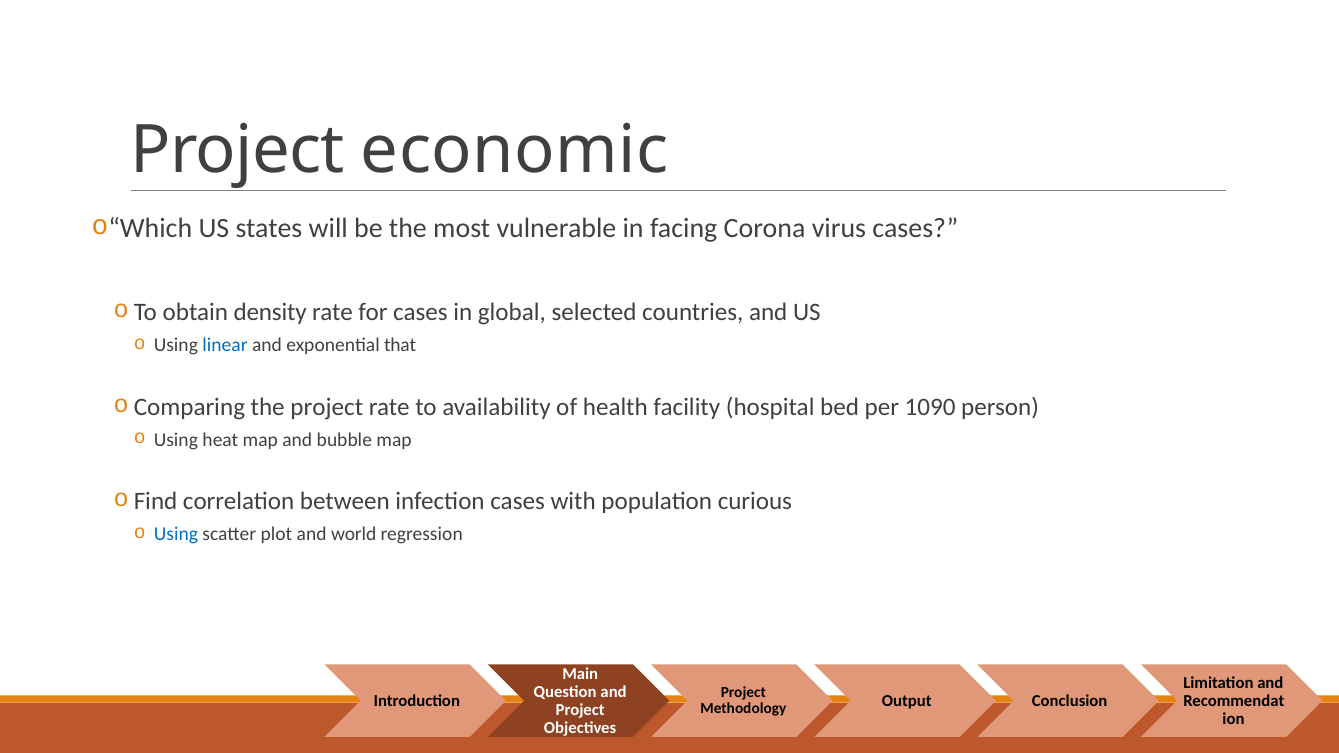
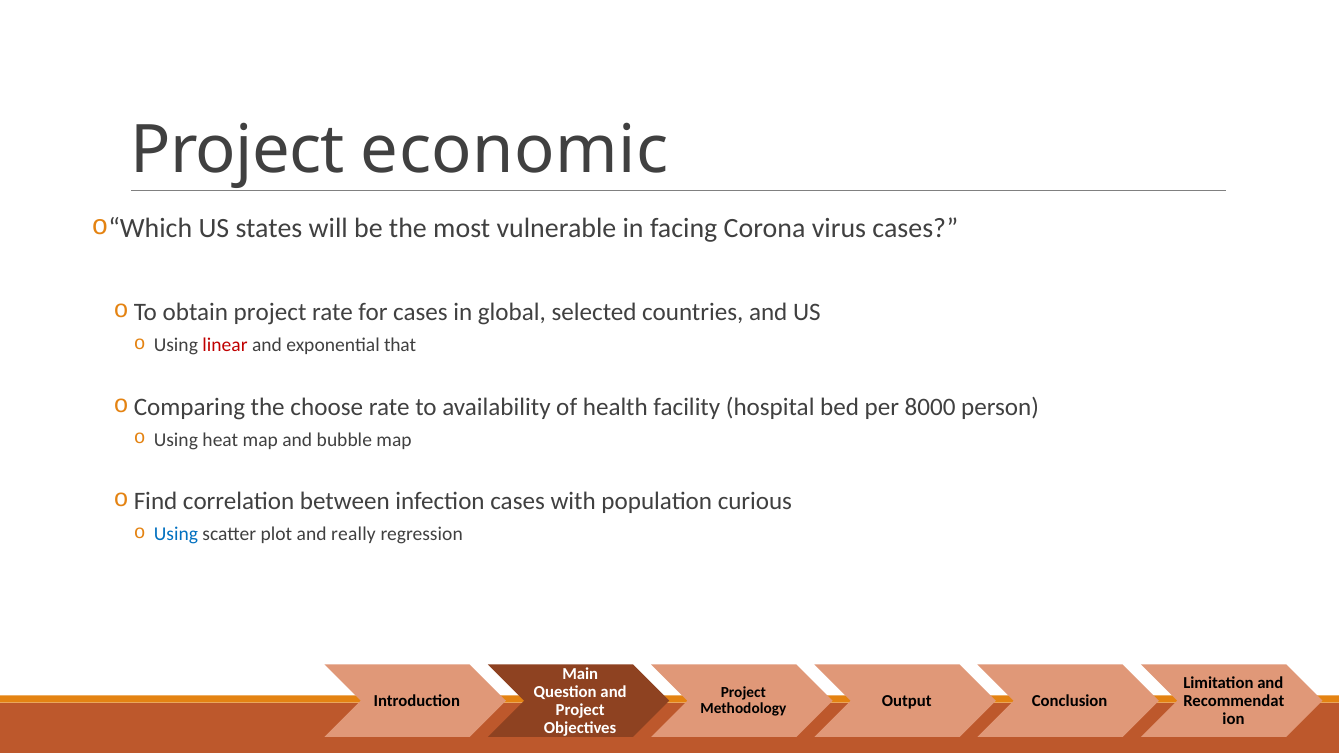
obtain density: density -> project (270, 313)
linear colour: blue -> red (225, 345)
the project: project -> choose (327, 407)
1090: 1090 -> 8000 (930, 407)
world: world -> really (353, 534)
